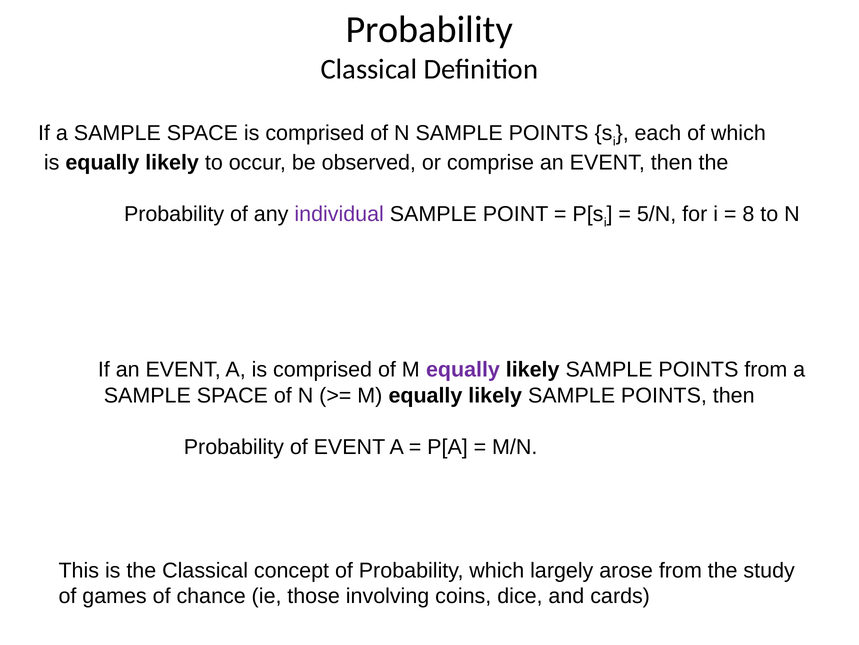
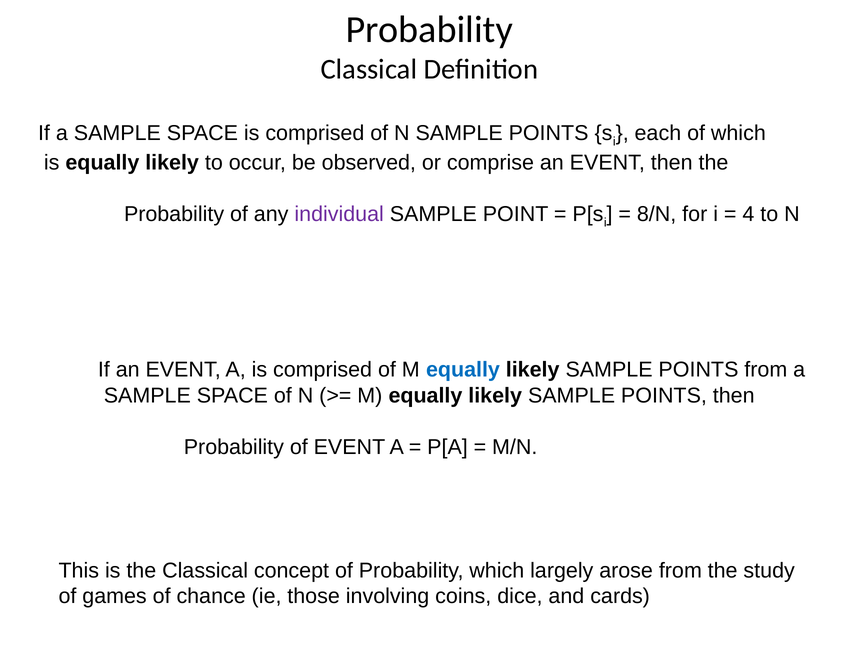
5/N: 5/N -> 8/N (657, 214)
8: 8 -> 4 (748, 214)
equally colour: purple -> blue (463, 369)
